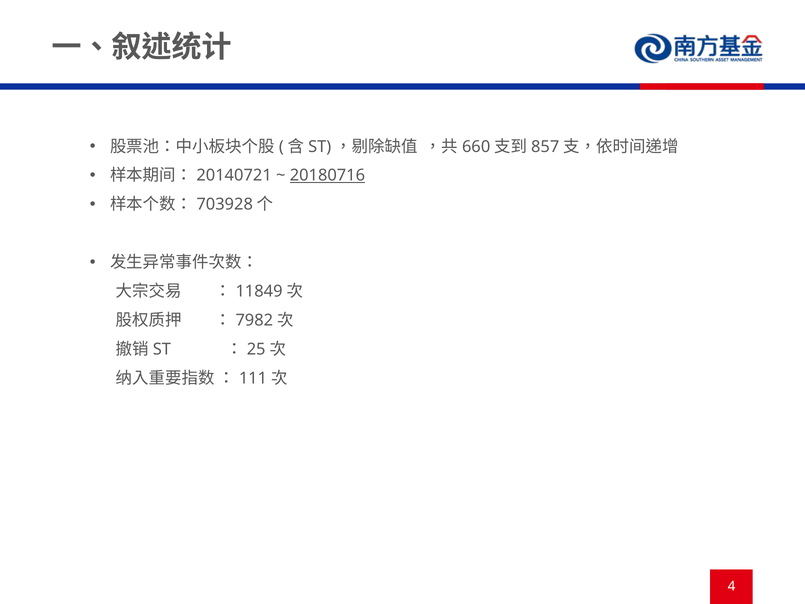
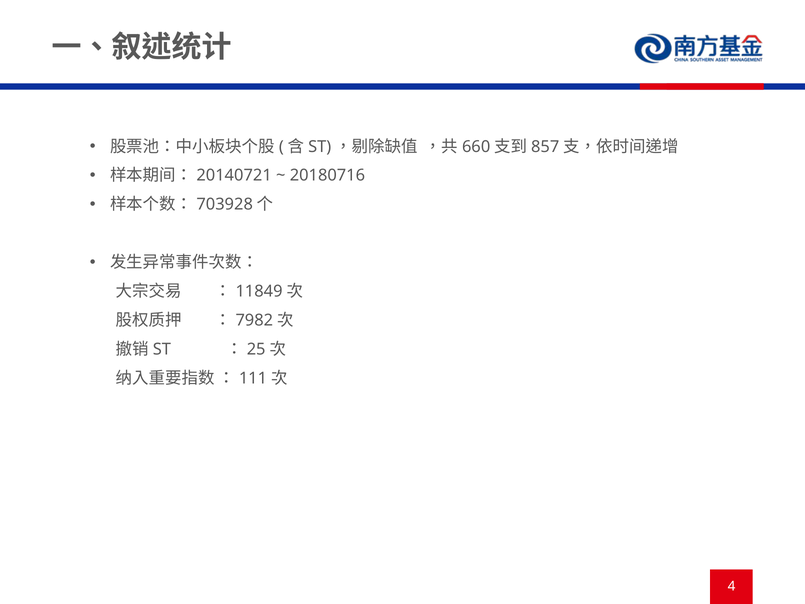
20180716 underline: present -> none (327, 175)
